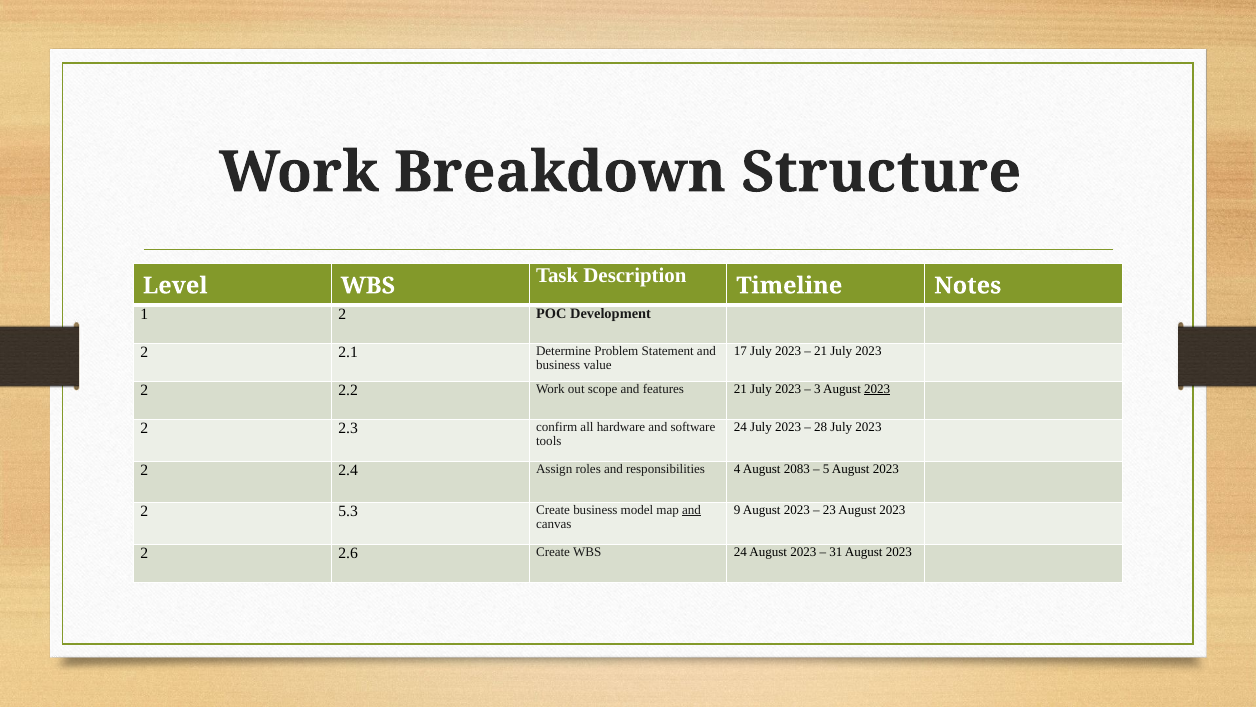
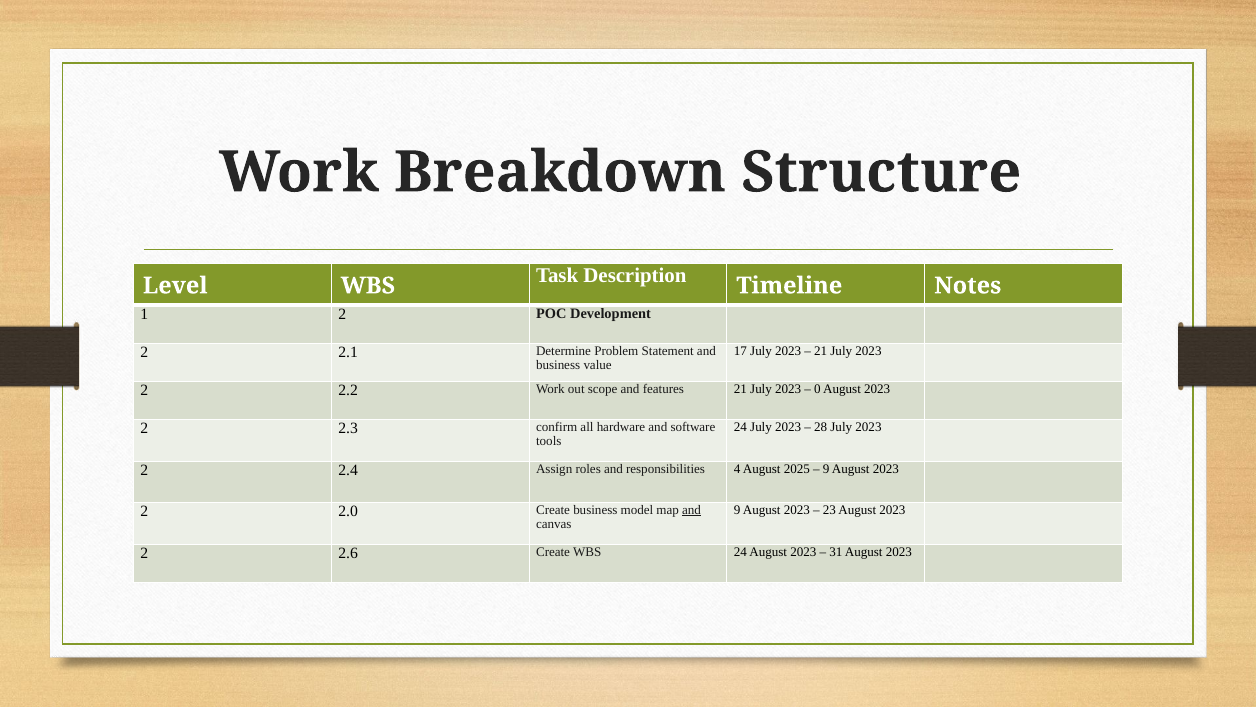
3: 3 -> 0 (817, 389)
2023 underline: present -> none (877, 389)
2083: 2083 -> 2025 (797, 468)
5: 5 -> 9 (826, 468)
5.3: 5.3 -> 2.0 (348, 511)
